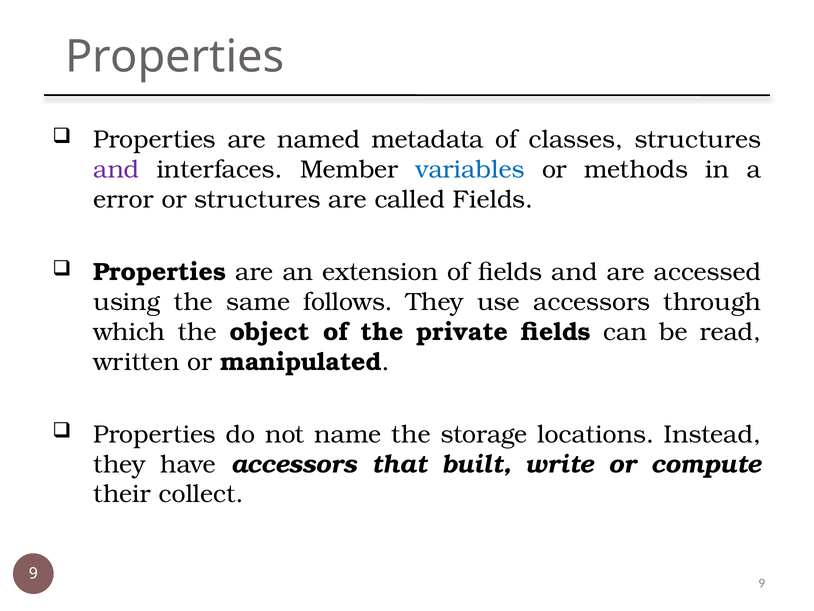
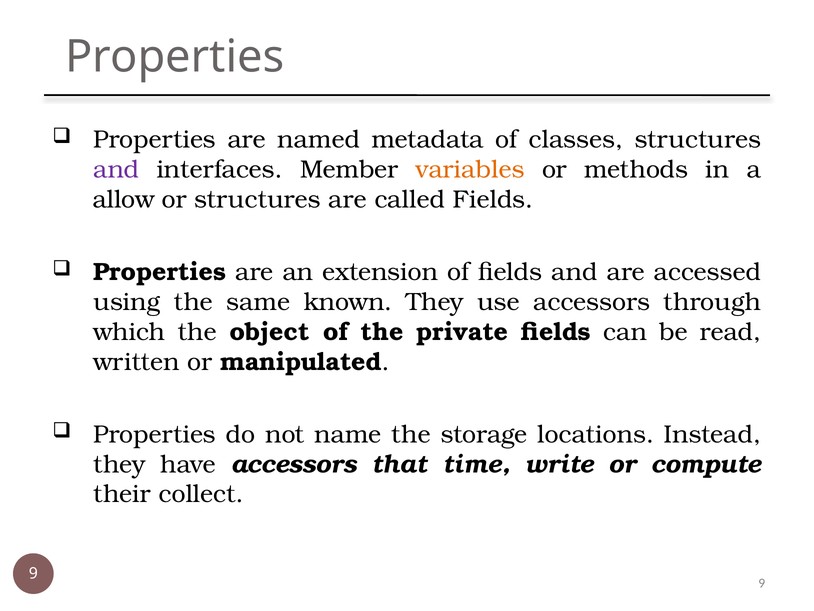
variables colour: blue -> orange (470, 169)
error: error -> allow (124, 199)
follows: follows -> known (348, 302)
built: built -> time (476, 464)
